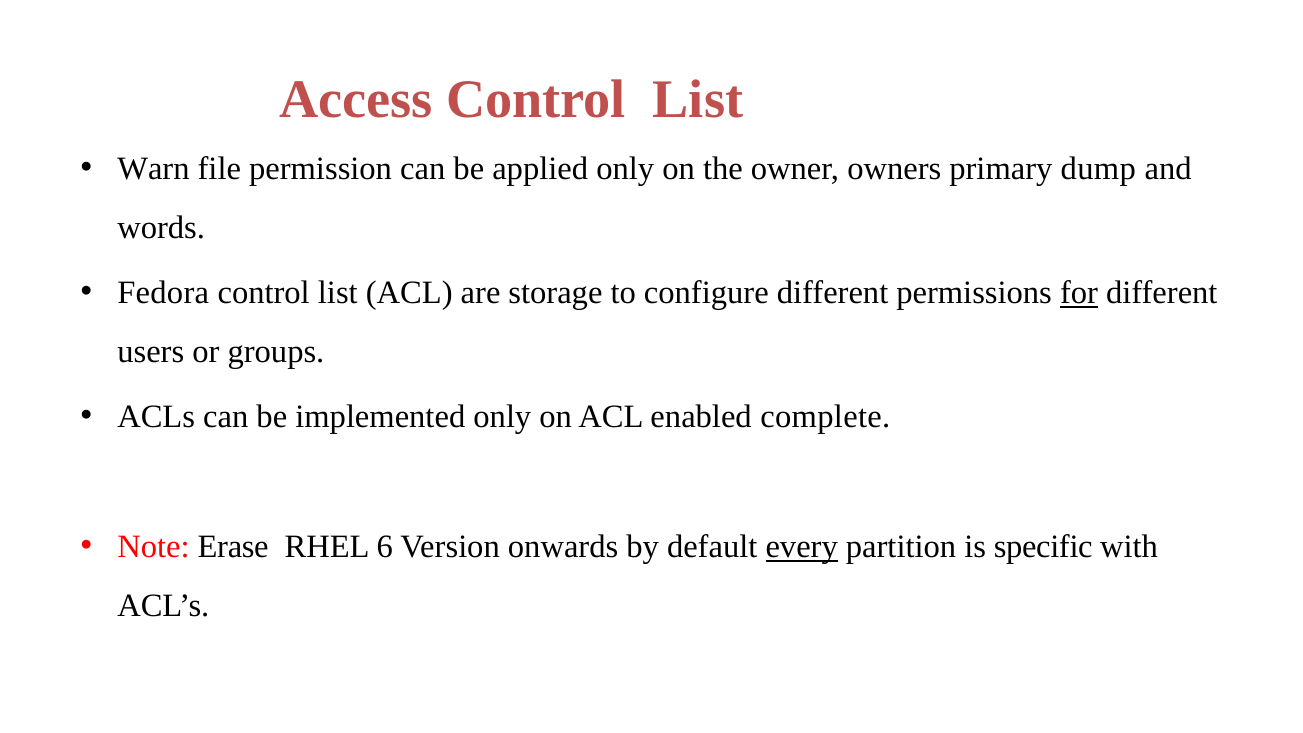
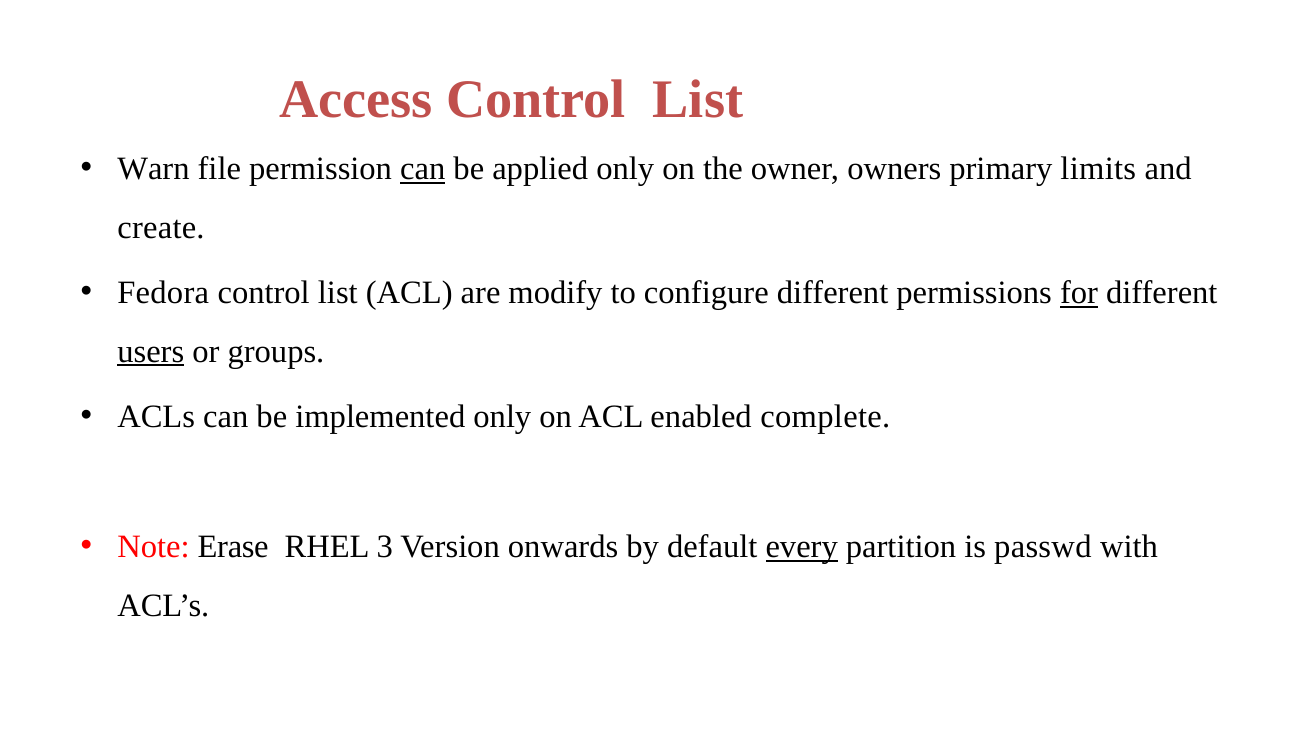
can underline: none -> present (423, 169)
dump: dump -> limits (1098, 169)
words: words -> create (161, 228)
storage: storage -> modify (555, 293)
users underline: none -> present (151, 351)
6: 6 -> 3 (385, 547)
specific: specific -> passwd (1043, 547)
